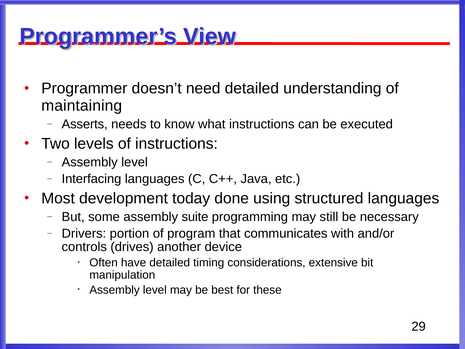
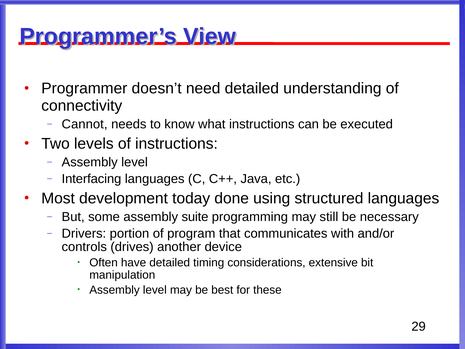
maintaining: maintaining -> connectivity (82, 106)
Asserts: Asserts -> Cannot (85, 124)
